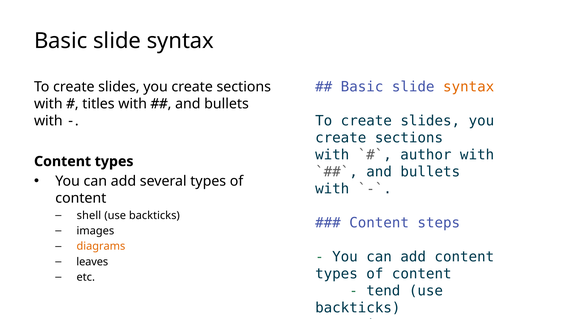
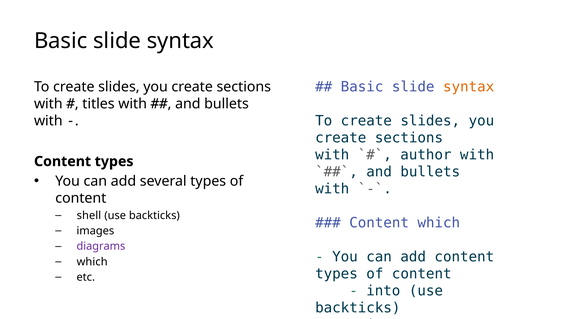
Content steps: steps -> which (439, 223)
diagrams colour: orange -> purple (101, 246)
leaves: leaves -> which (92, 262)
tend: tend -> into (383, 291)
